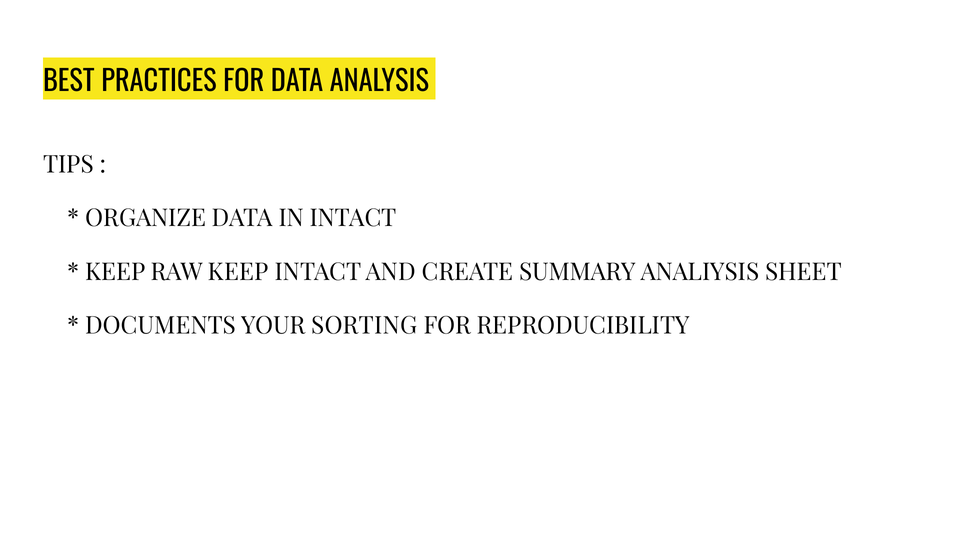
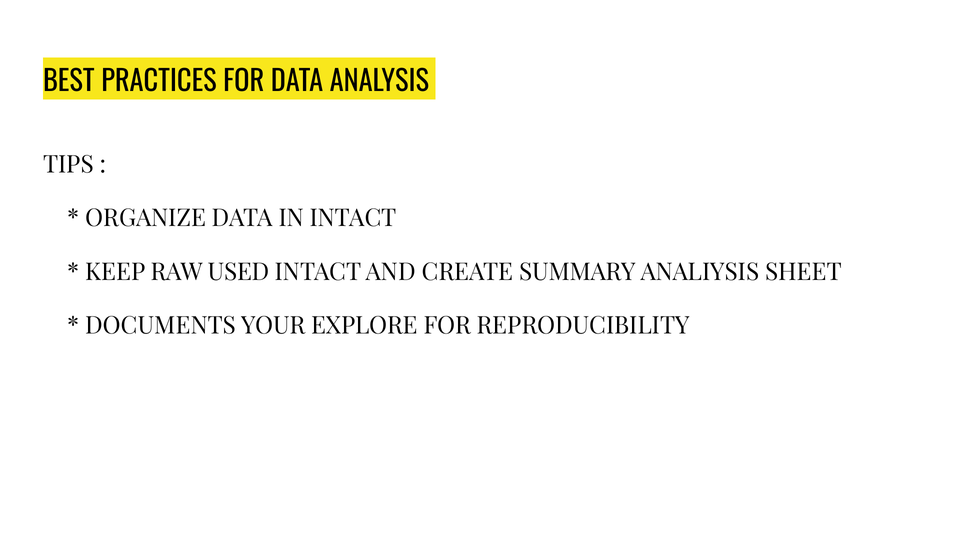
RAW KEEP: KEEP -> USED (238, 272)
SORTING: SORTING -> EXPLORE (364, 326)
